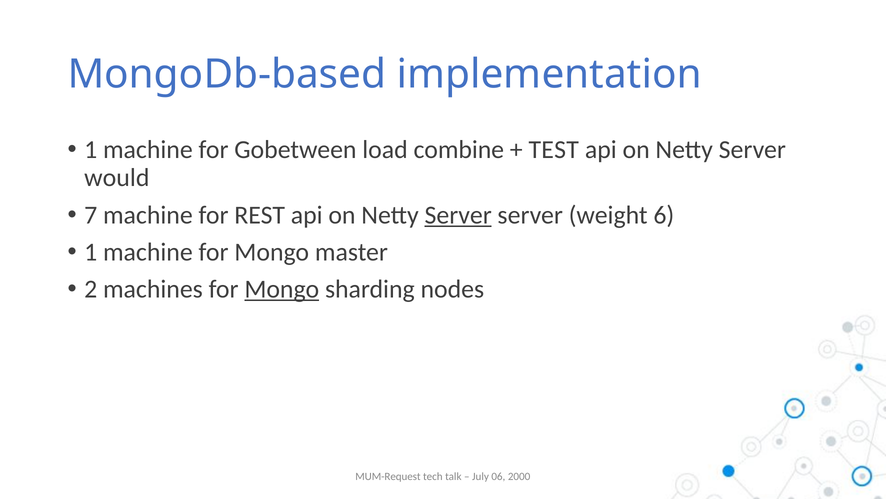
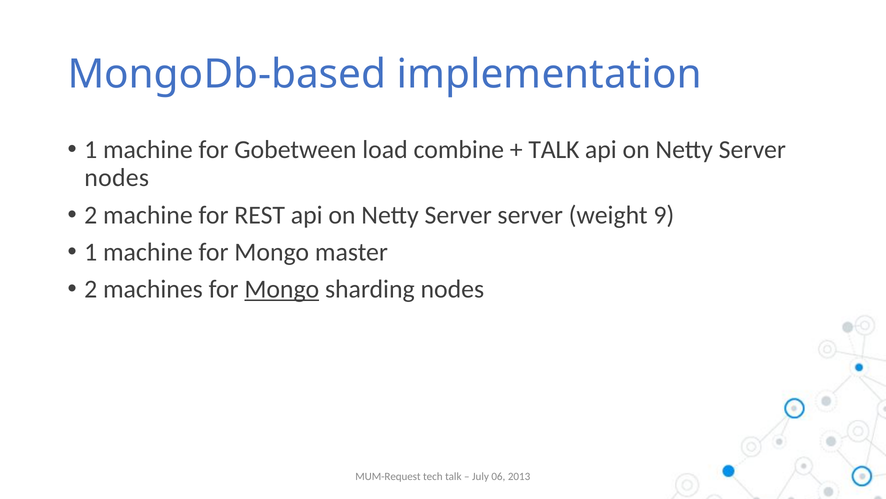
TEST: TEST -> TALK (554, 150)
would: would -> nodes (117, 178)
7: 7 -> 2 (91, 215)
Server underline: present -> none (458, 215)
6: 6 -> 9 (664, 215)
2000: 2000 -> 2013 (519, 476)
